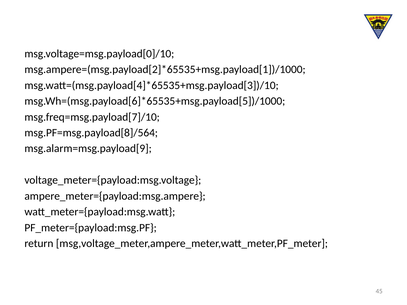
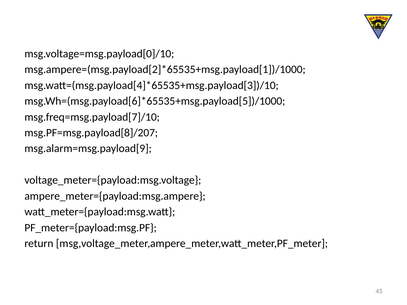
msg.PF=msg.payload[8]/564: msg.PF=msg.payload[8]/564 -> msg.PF=msg.payload[8]/207 (91, 133)
